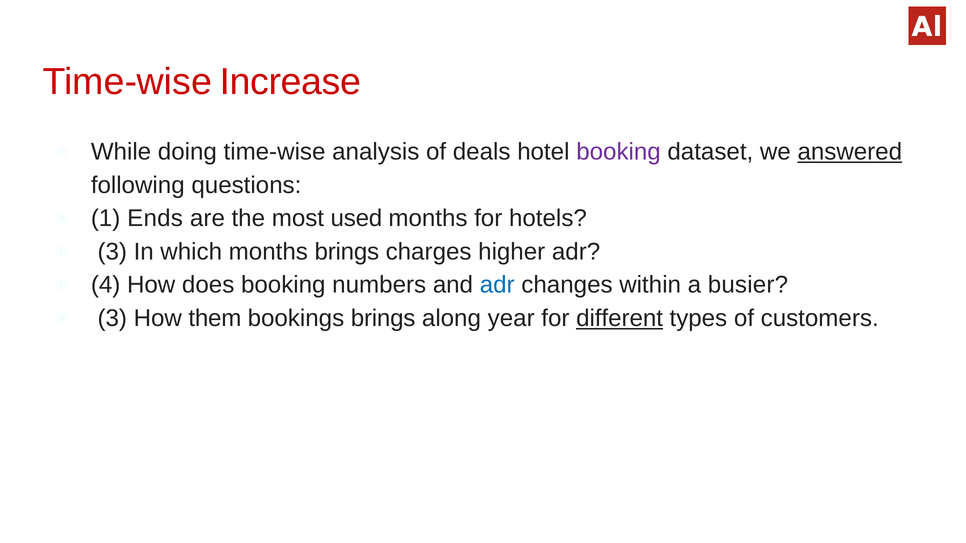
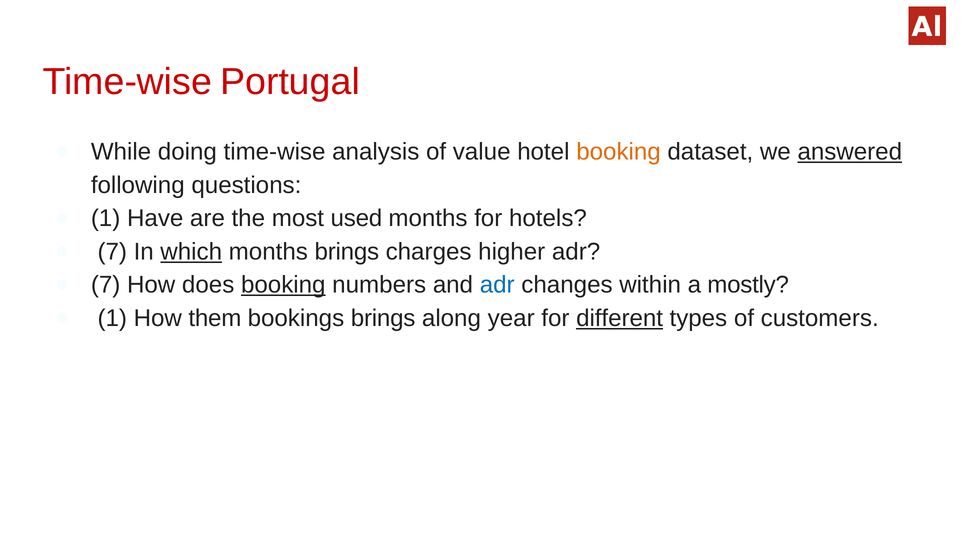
Increase: Increase -> Portugal (290, 82)
deals: deals -> value (482, 152)
booking colour: purple -> orange (619, 152)
Ends: Ends -> Have (155, 219)
3: 3 -> 7 (112, 252)
which underline: none -> present (191, 252)
4: 4 -> 7 (106, 285)
booking underline: none -> present (283, 285)
busier: busier -> mostly (748, 285)
3: 3 -> 1 (112, 318)
